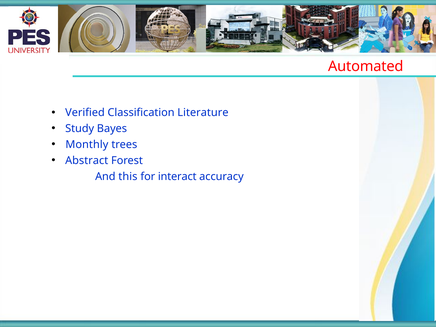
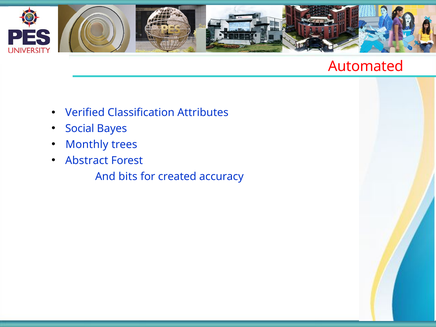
Literature: Literature -> Attributes (203, 113)
Study: Study -> Social (80, 129)
this: this -> bits (128, 177)
interact: interact -> created (177, 177)
